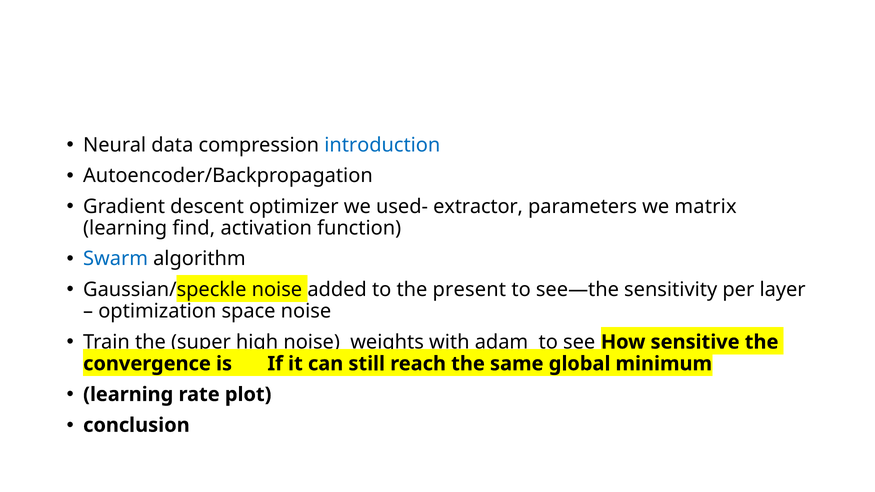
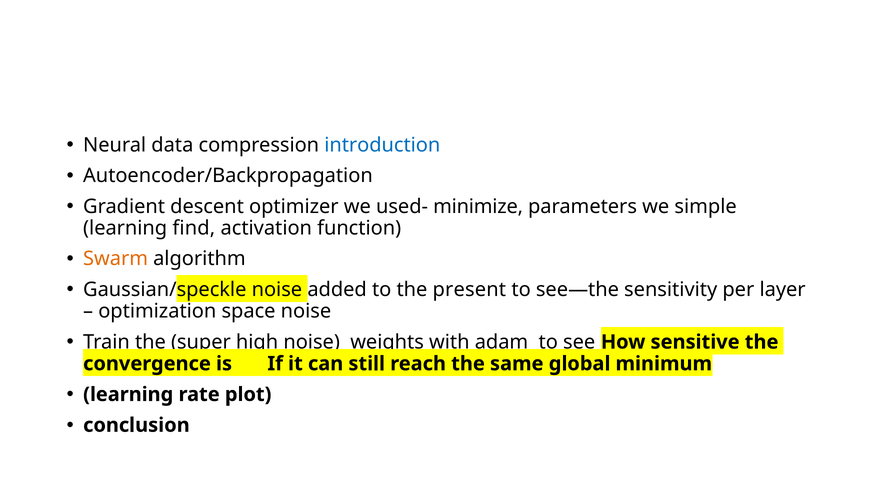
extractor: extractor -> minimize (478, 207)
matrix: matrix -> simple (706, 207)
Swarm colour: blue -> orange (116, 259)
